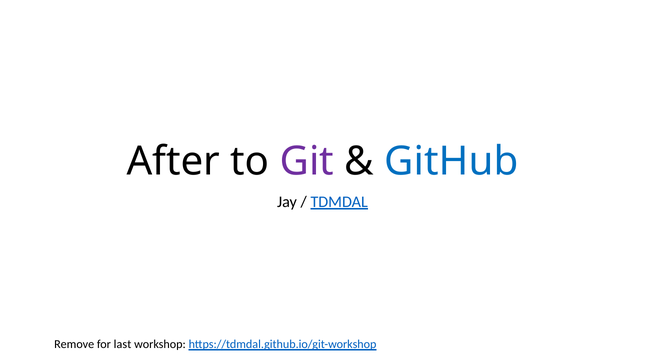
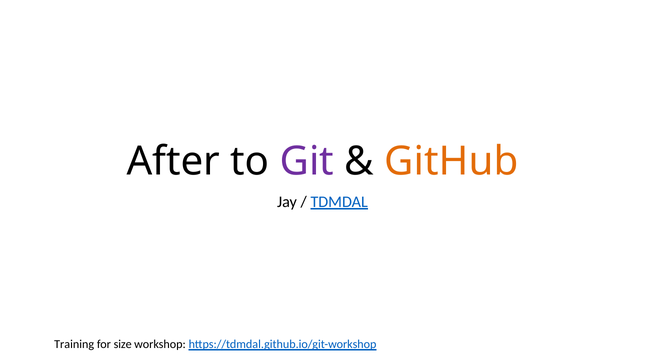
GitHub colour: blue -> orange (451, 161)
Remove: Remove -> Training (74, 344)
last: last -> size (123, 344)
